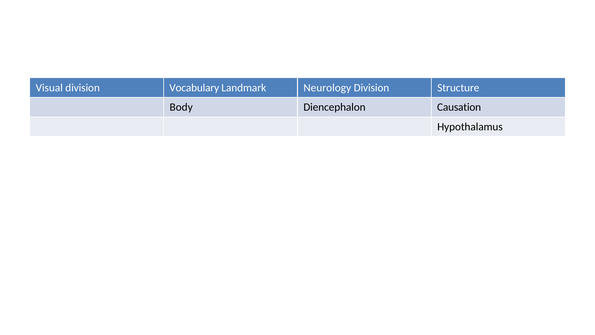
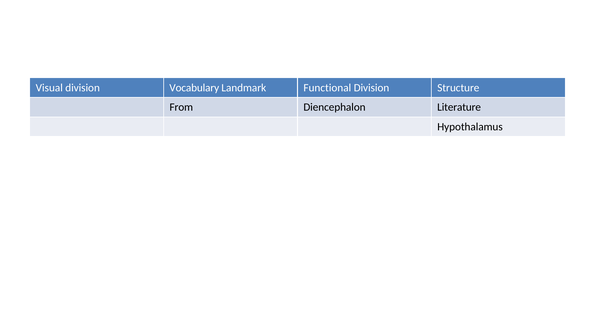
Neurology: Neurology -> Functional (327, 88)
Body: Body -> From (181, 107)
Causation: Causation -> Literature (459, 107)
